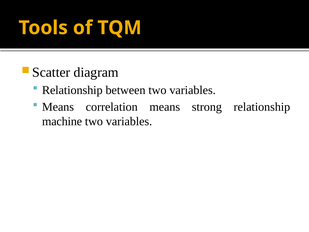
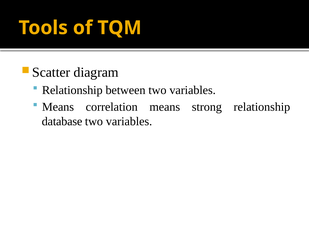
machine: machine -> database (62, 121)
